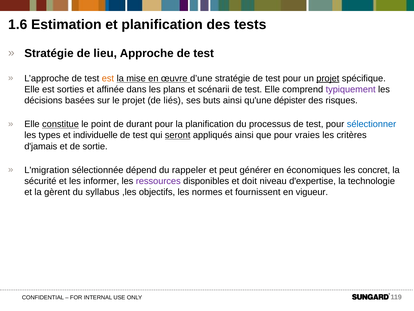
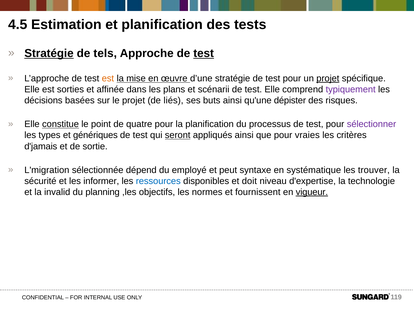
1.6: 1.6 -> 4.5 (18, 25)
Stratégie underline: none -> present (49, 53)
lieu: lieu -> tels (105, 53)
test underline: none -> present (204, 53)
durant: durant -> quatre (139, 124)
sélectionner colour: blue -> purple (372, 124)
individuelle: individuelle -> génériques (95, 135)
rappeler: rappeler -> employé (189, 170)
générer: générer -> syntaxe (255, 170)
économiques: économiques -> systématique (314, 170)
concret: concret -> trouver (374, 170)
ressources colour: purple -> blue (158, 181)
gèrent: gèrent -> invalid (57, 192)
syllabus: syllabus -> planning (103, 192)
vigueur underline: none -> present (312, 192)
